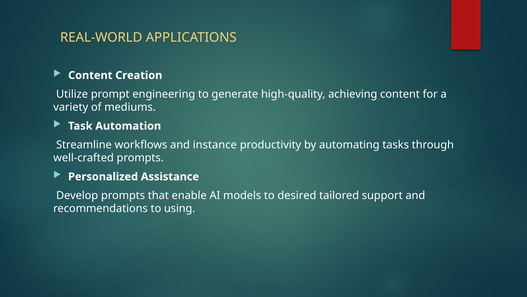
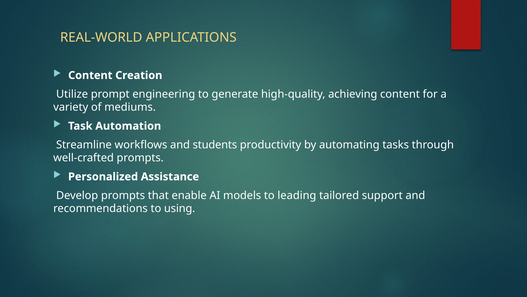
instance: instance -> students (215, 144)
desired: desired -> leading (297, 195)
